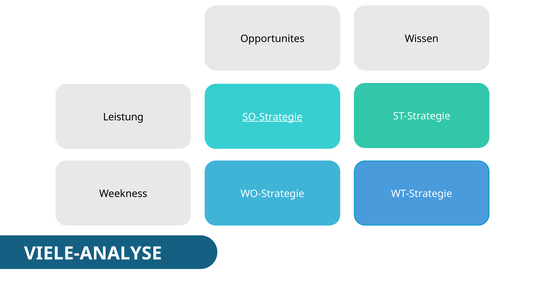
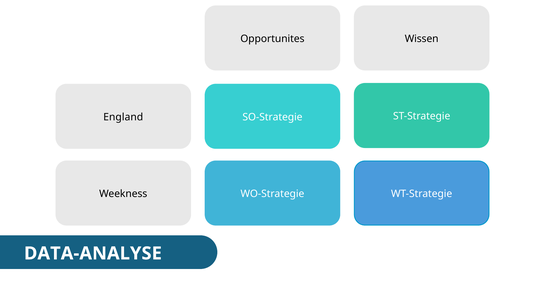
Leistung: Leistung -> England (123, 117)
SO-Strategie underline: present -> none (272, 117)
VIELE-ANALYSE: VIELE-ANALYSE -> DATA-ANALYSE (93, 253)
